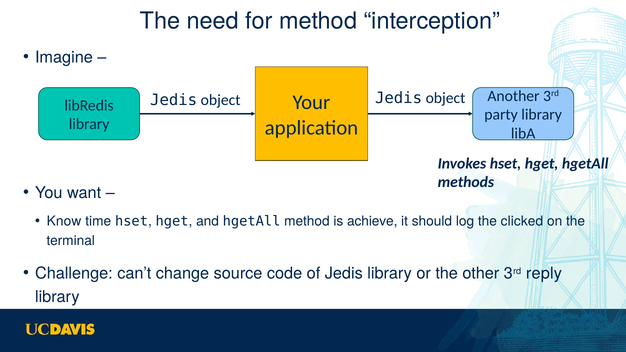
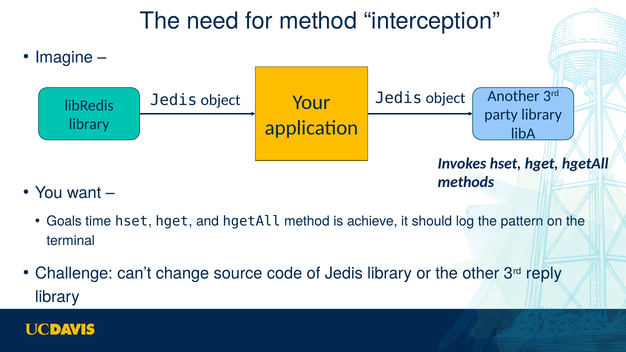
Know: Know -> Goals (64, 221)
clicked: clicked -> pattern (522, 221)
